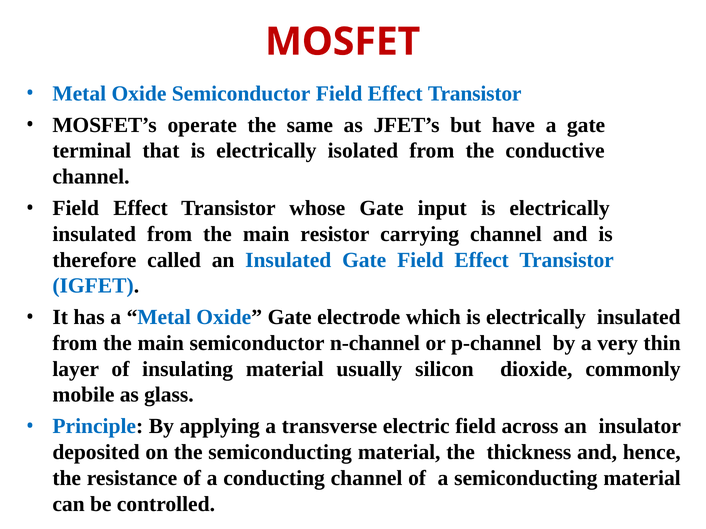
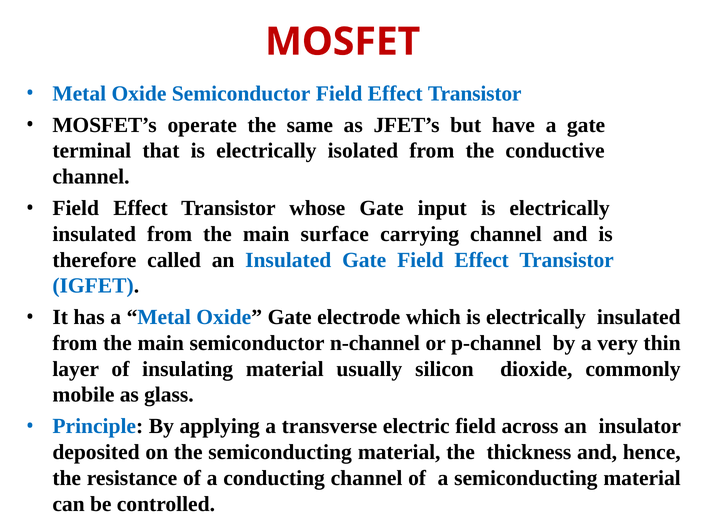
resistor: resistor -> surface (335, 234)
